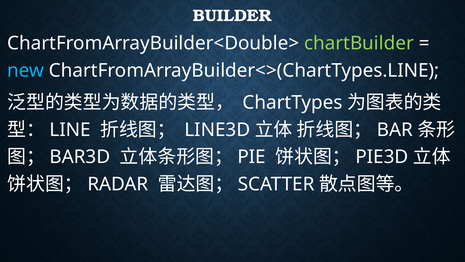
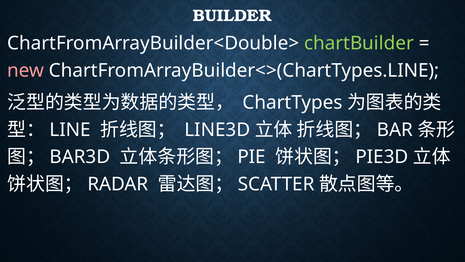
new colour: light blue -> pink (26, 70)
